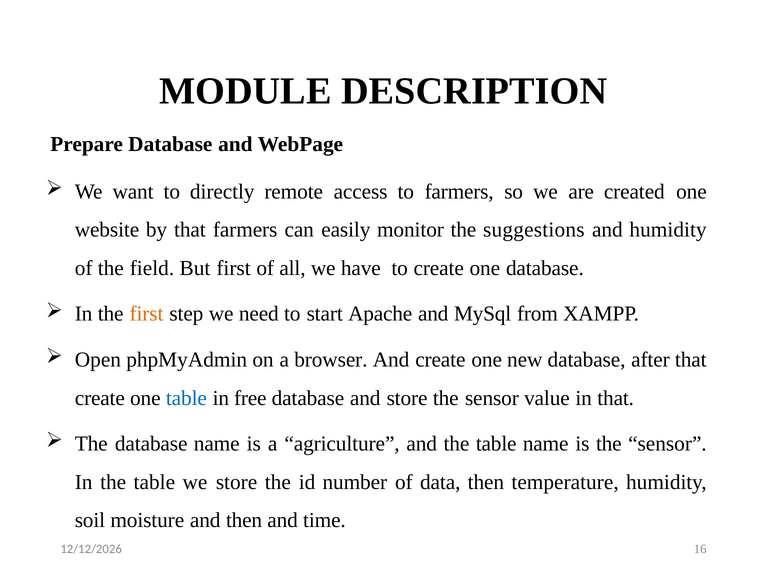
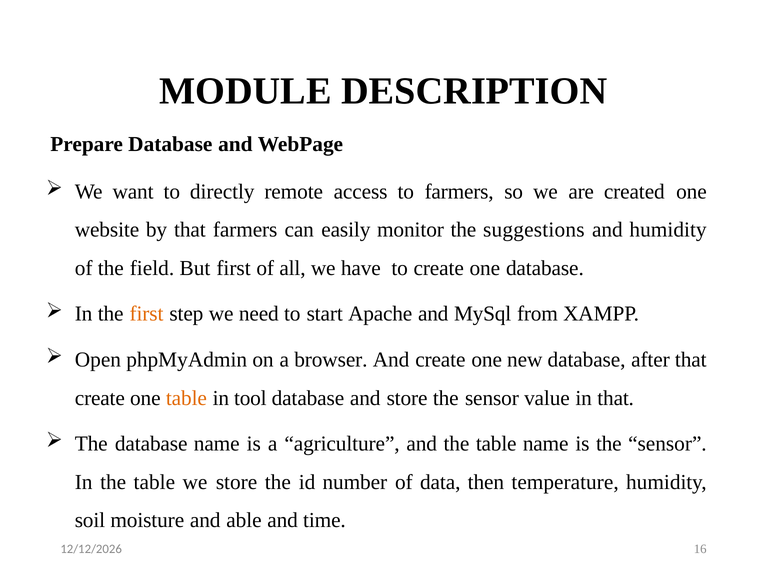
table colour: blue -> orange (186, 398)
free: free -> tool (250, 398)
and then: then -> able (244, 521)
